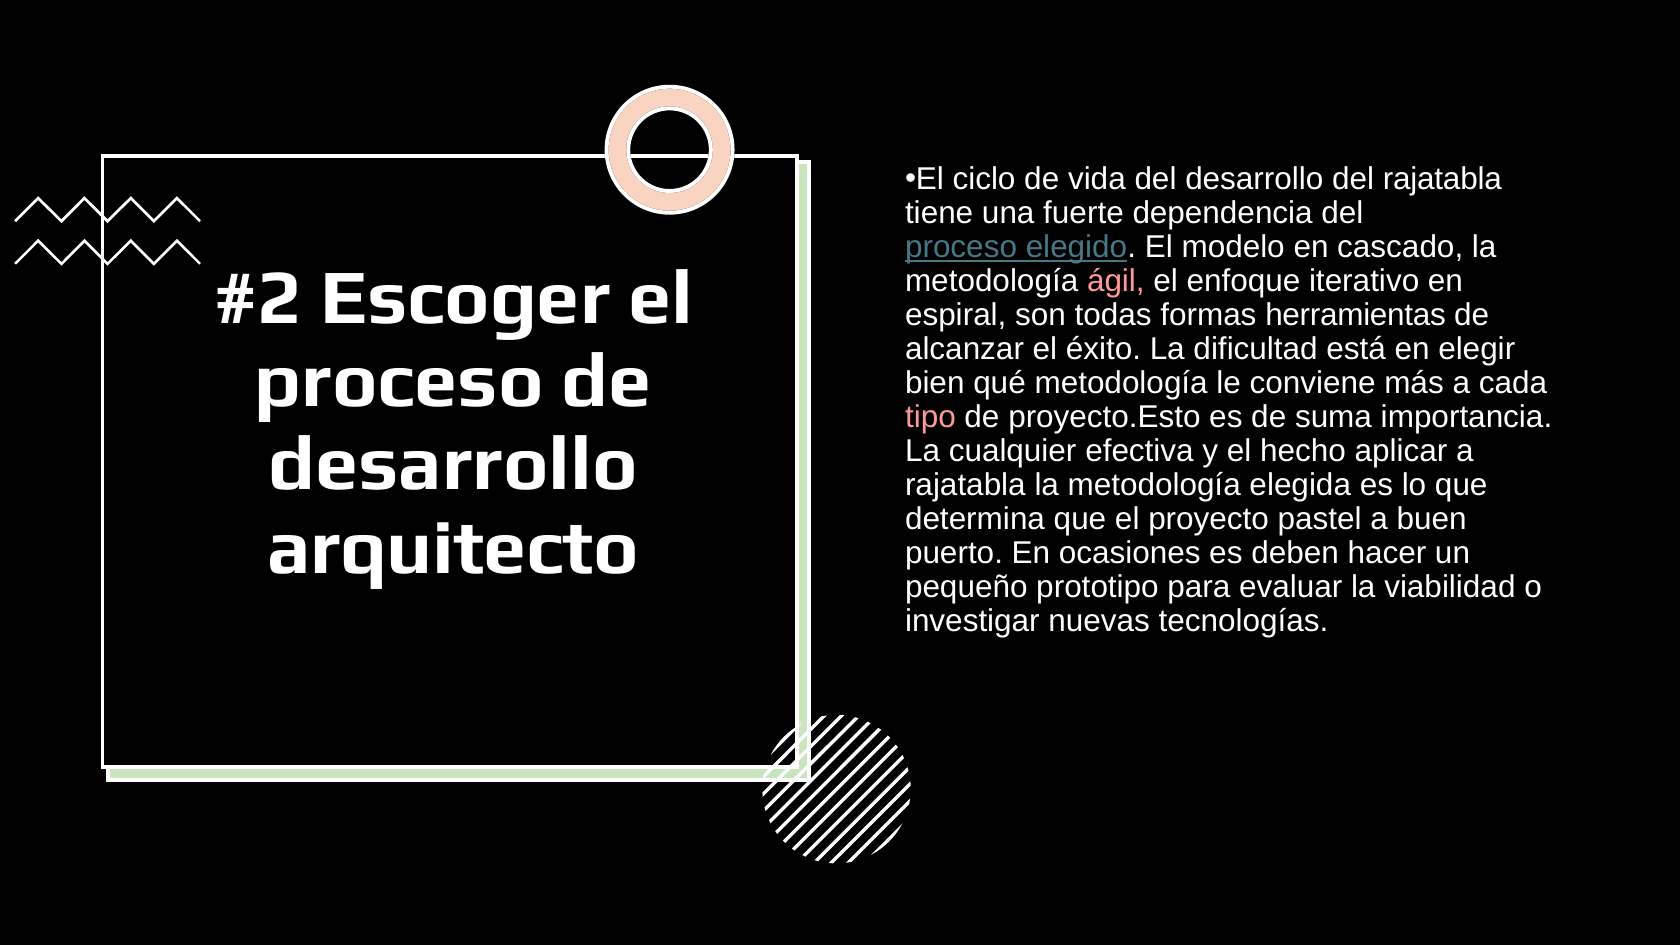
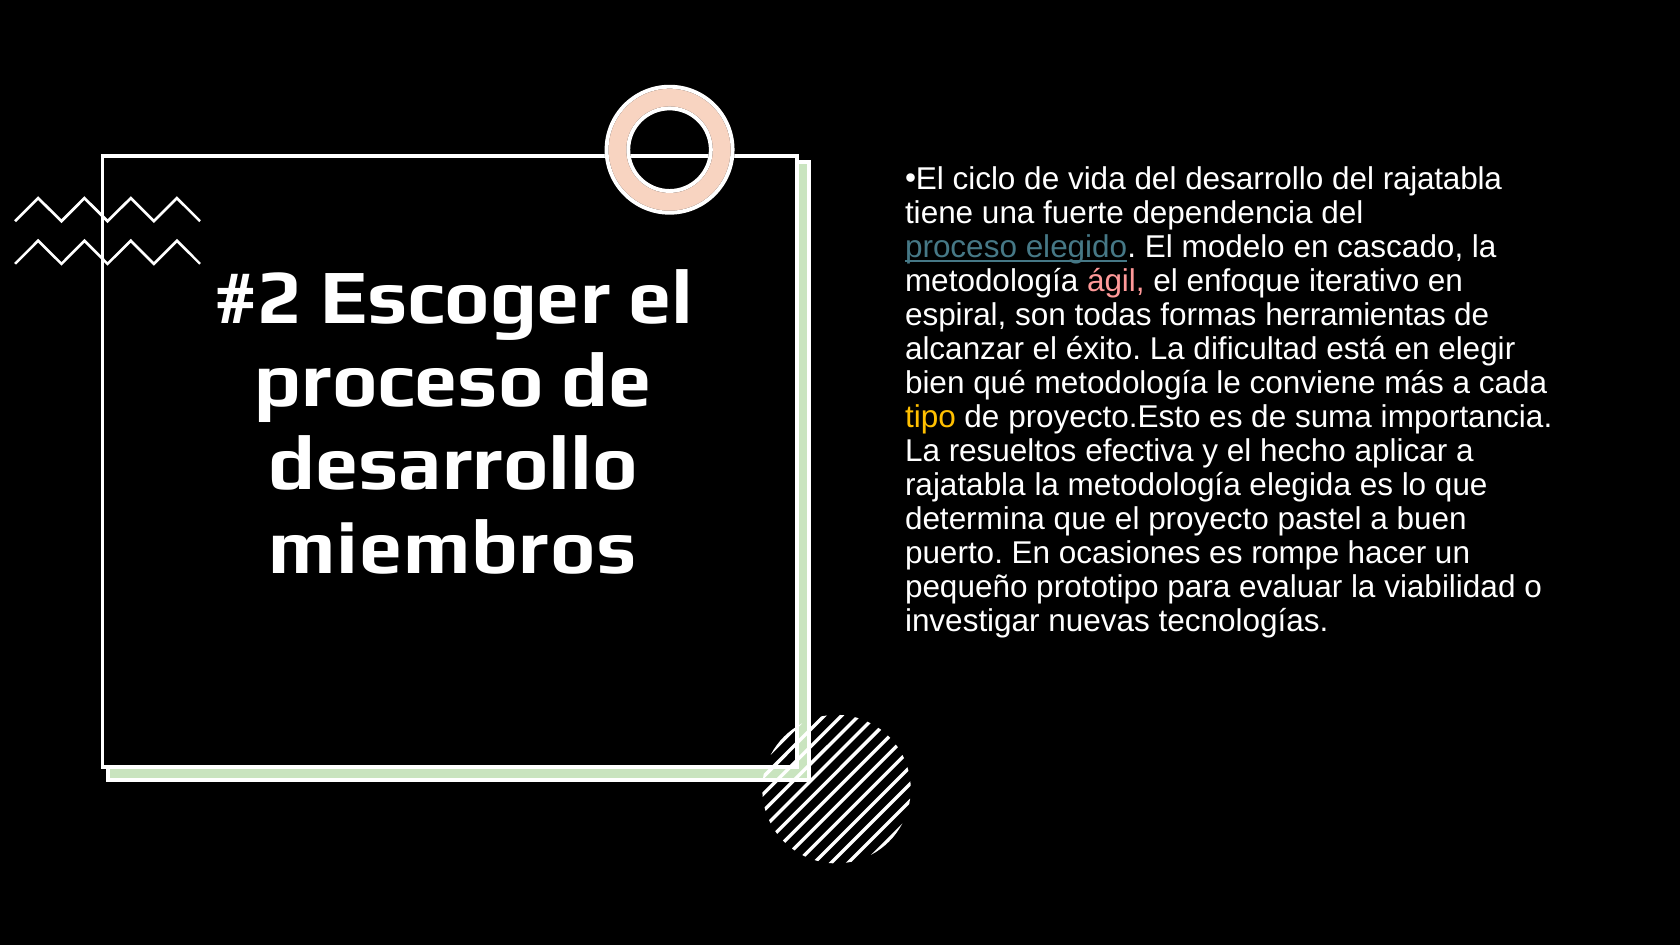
tipo colour: pink -> yellow (930, 417)
cualquier: cualquier -> resueltos (1013, 451)
arquitecto: arquitecto -> miembros (453, 548)
deben: deben -> rompe (1295, 553)
